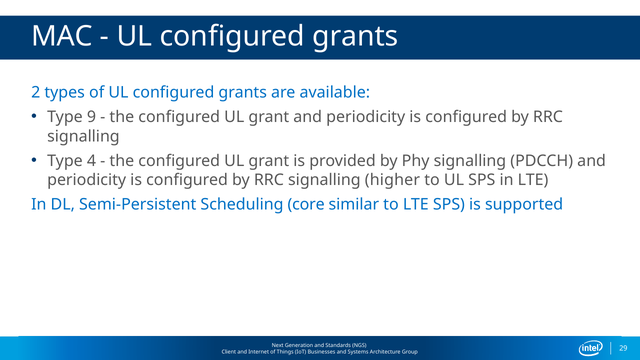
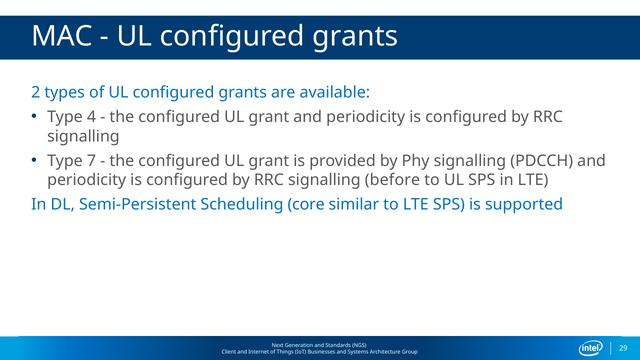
9: 9 -> 4 (92, 117)
4: 4 -> 7 (92, 161)
higher: higher -> before (392, 180)
